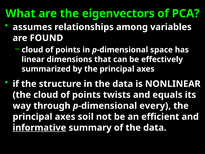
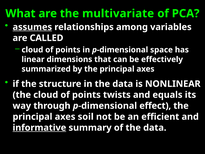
eigenvectors: eigenvectors -> multivariate (118, 13)
assumes underline: none -> present (32, 27)
FOUND: FOUND -> CALLED (47, 38)
every: every -> effect (155, 106)
